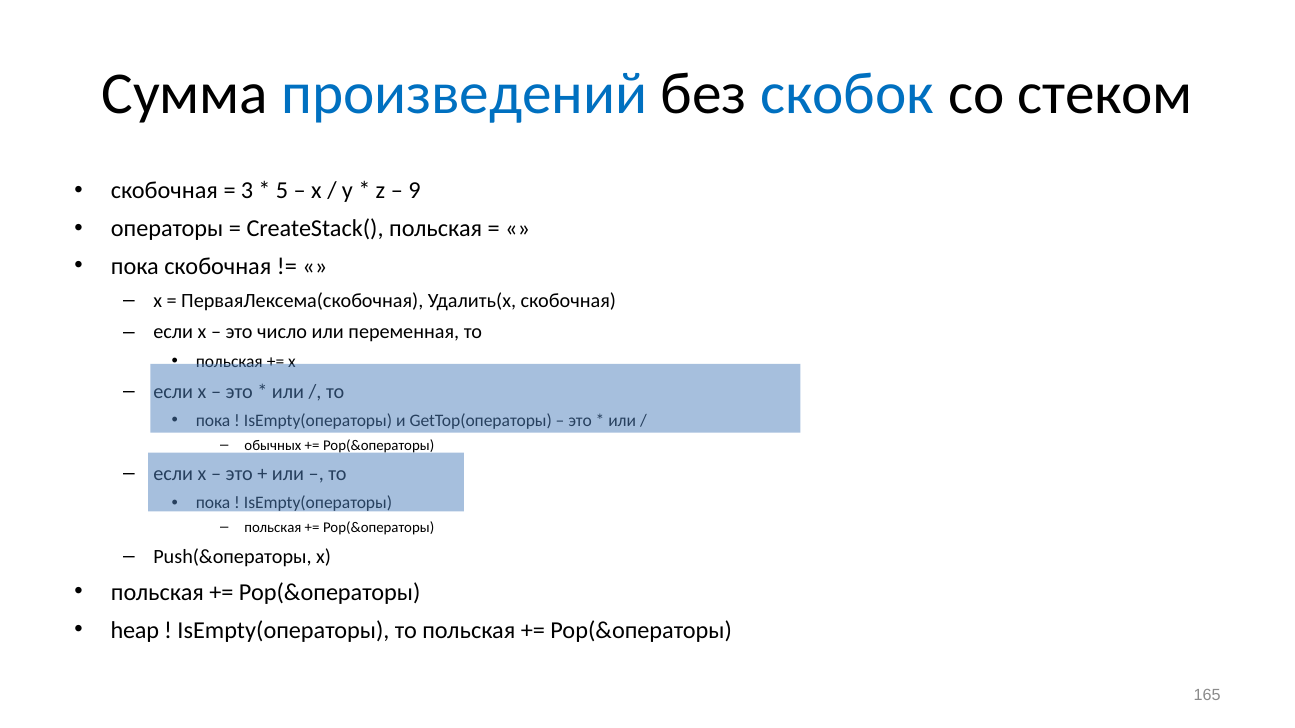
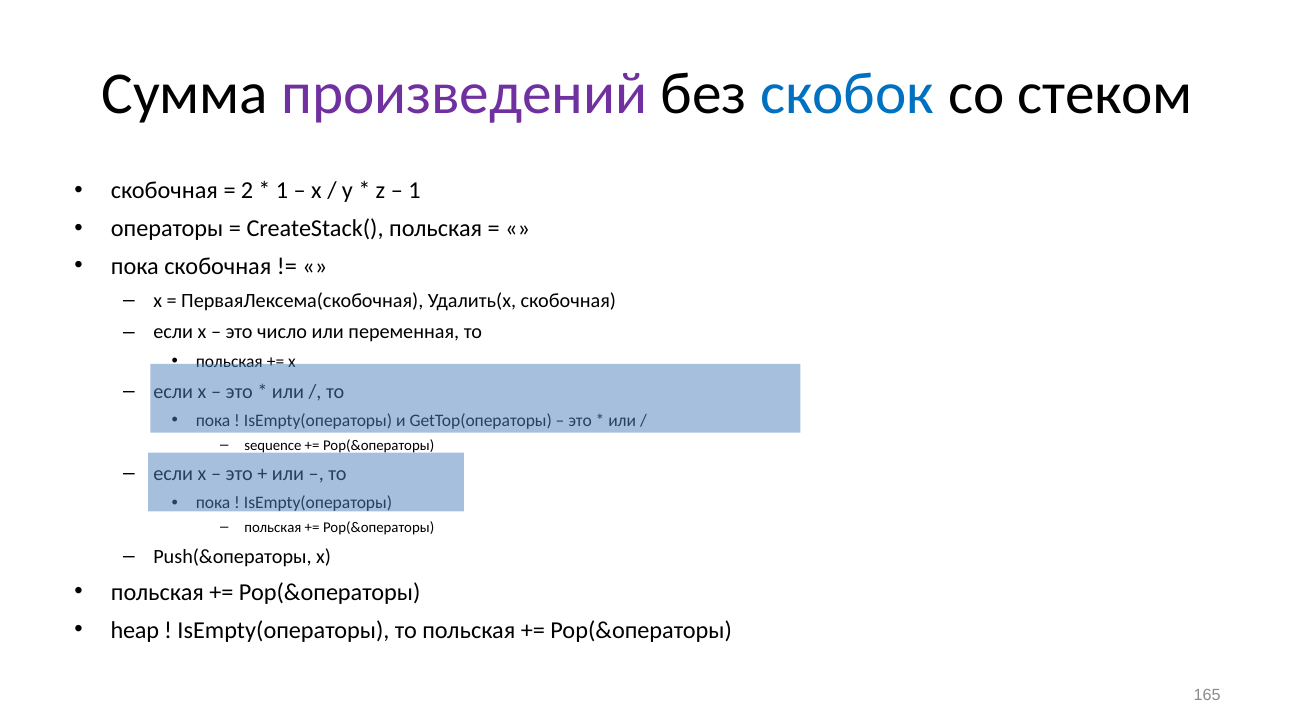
произведений colour: blue -> purple (465, 94)
3: 3 -> 2 (247, 191)
5: 5 -> 1 (282, 191)
9: 9 -> 1 (414, 191)
обычных: обычных -> sequence (273, 445)
